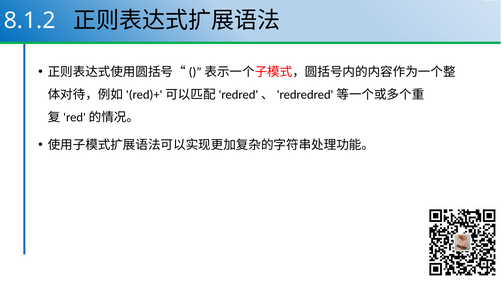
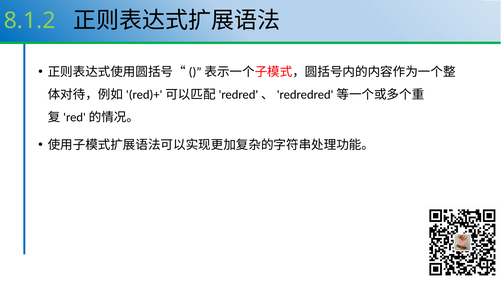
8.1.2 colour: white -> light green (30, 21)
